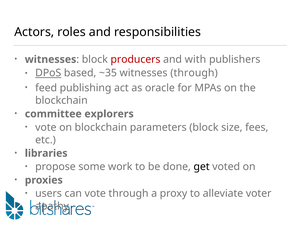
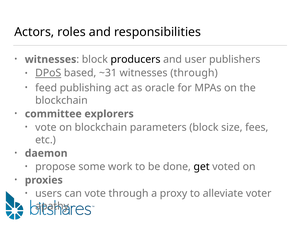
producers colour: red -> black (136, 59)
with: with -> user (195, 59)
~35: ~35 -> ~31 (108, 73)
libraries: libraries -> daemon (46, 153)
